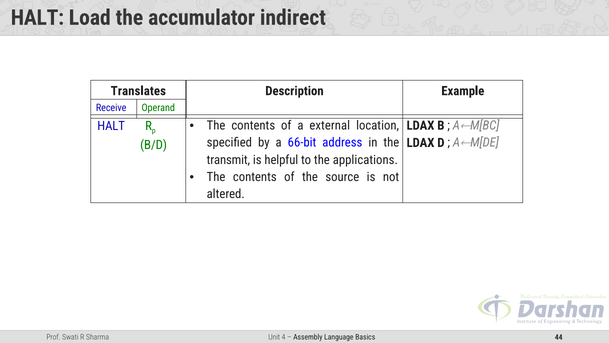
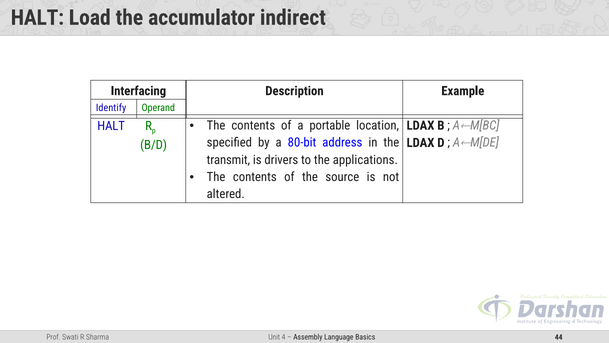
Translates: Translates -> Interfacing (138, 91)
Receive: Receive -> Identify (111, 108)
external: external -> portable (330, 125)
66-bit: 66-bit -> 80-bit (302, 143)
helpful: helpful -> drivers (281, 160)
